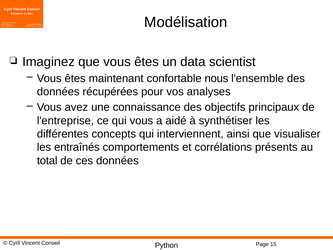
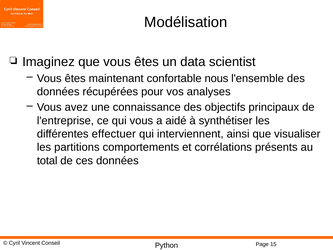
concepts: concepts -> effectuer (114, 134)
entraînés: entraînés -> partitions (77, 147)
